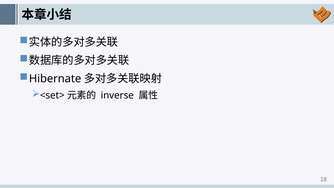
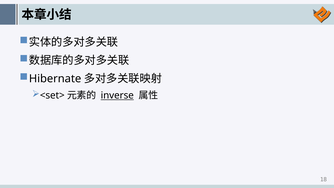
inverse underline: none -> present (117, 95)
